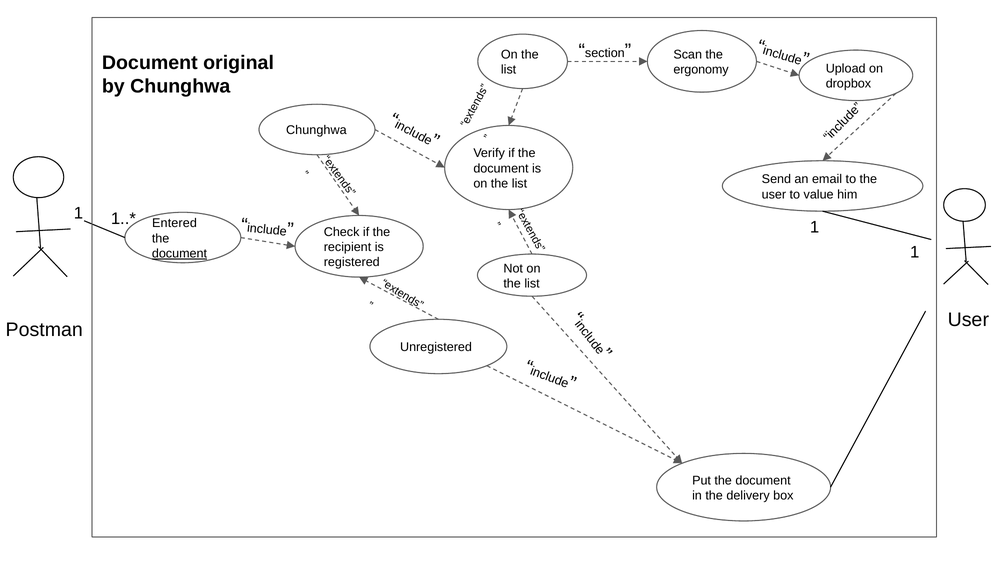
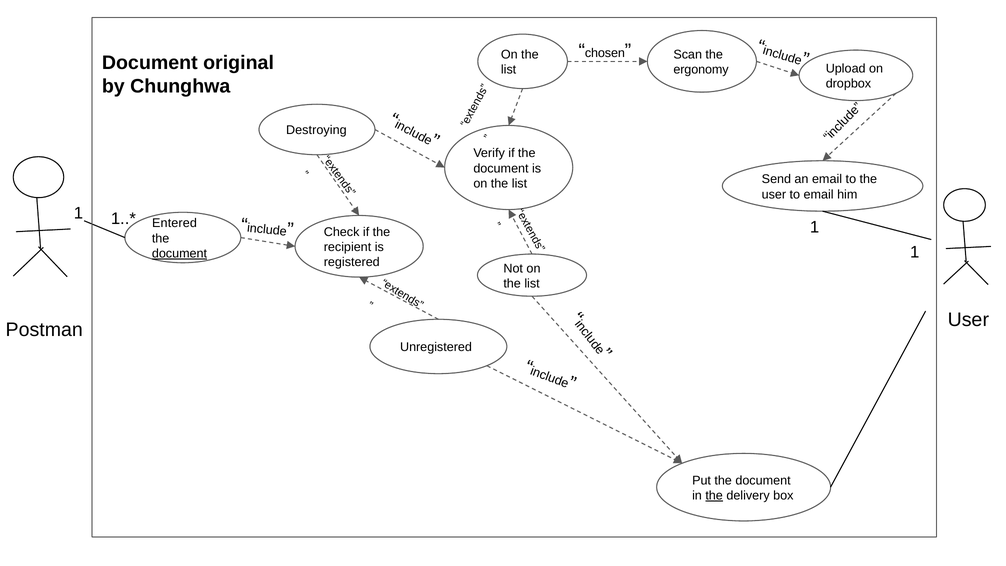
section: section -> chosen (605, 53)
Chunghwa: Chunghwa -> Destroying (316, 130)
to value: value -> email (819, 194)
the underline: none -> present (714, 495)
